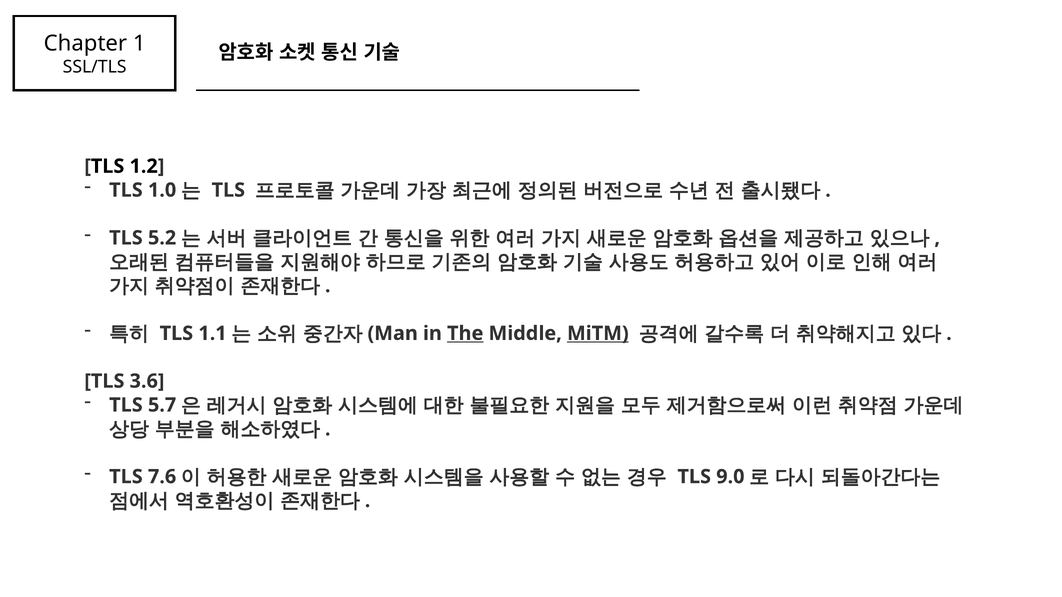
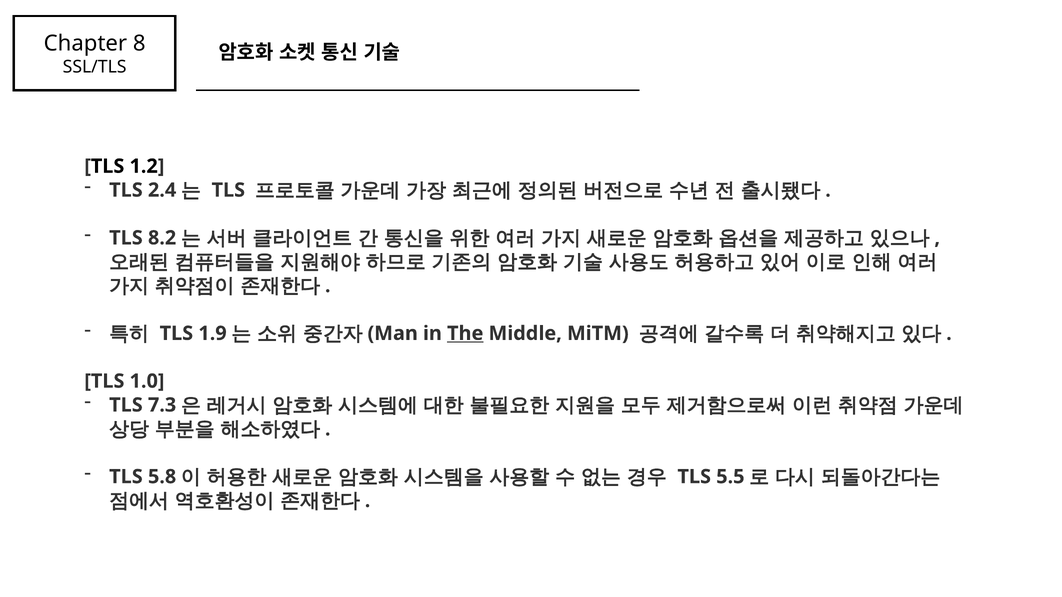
1: 1 -> 8 (139, 43)
1.0: 1.0 -> 2.4 (162, 190)
5.2: 5.2 -> 8.2 (162, 238)
1.1: 1.1 -> 1.9 (213, 334)
MiTM underline: present -> none (598, 334)
3.6: 3.6 -> 1.0 (147, 381)
5.7: 5.7 -> 7.3 (162, 405)
7.6: 7.6 -> 5.8 (162, 477)
9.0: 9.0 -> 5.5 (730, 477)
